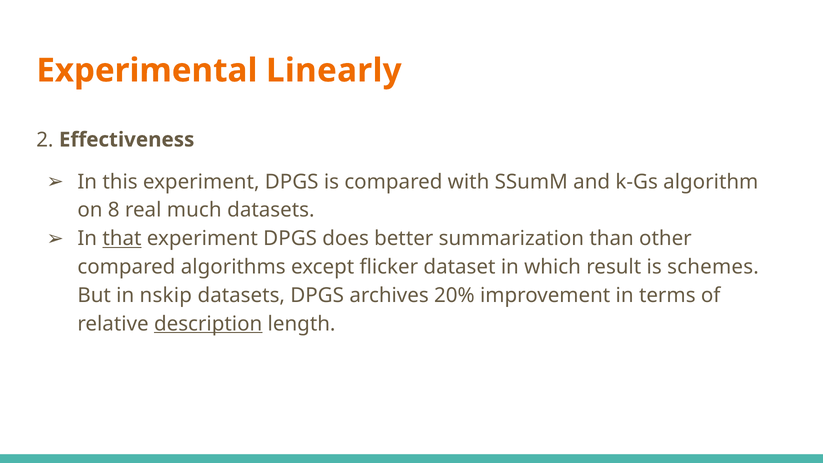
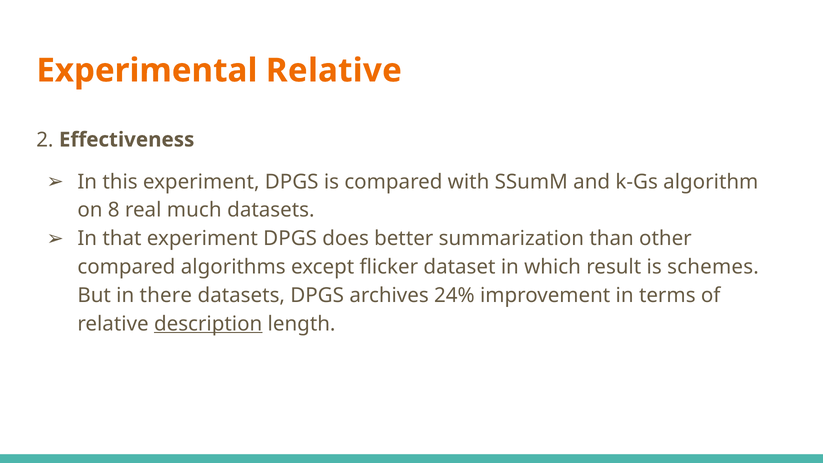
Experimental Linearly: Linearly -> Relative (334, 71)
that underline: present -> none (122, 239)
nskip: nskip -> there (166, 295)
20%: 20% -> 24% (454, 295)
